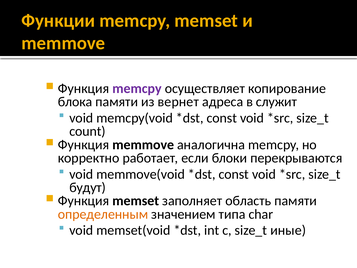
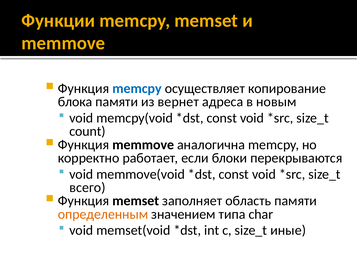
memcpy colour: purple -> blue (137, 88)
служит: служит -> новым (276, 102)
будут: будут -> всего (87, 187)
